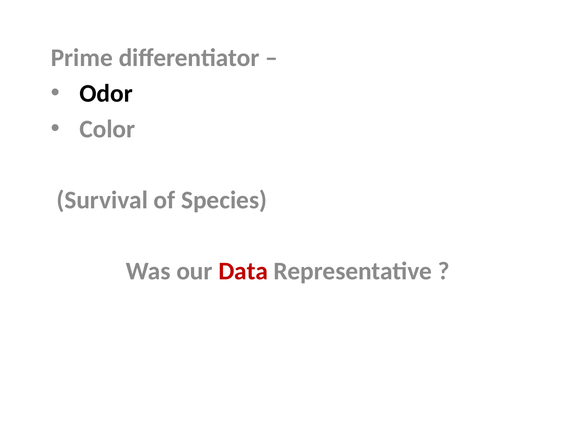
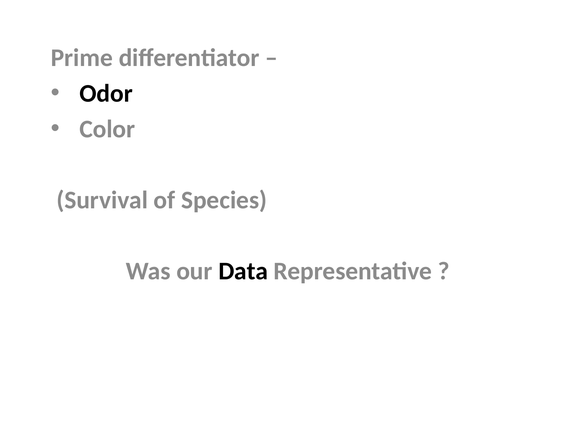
Data colour: red -> black (243, 271)
